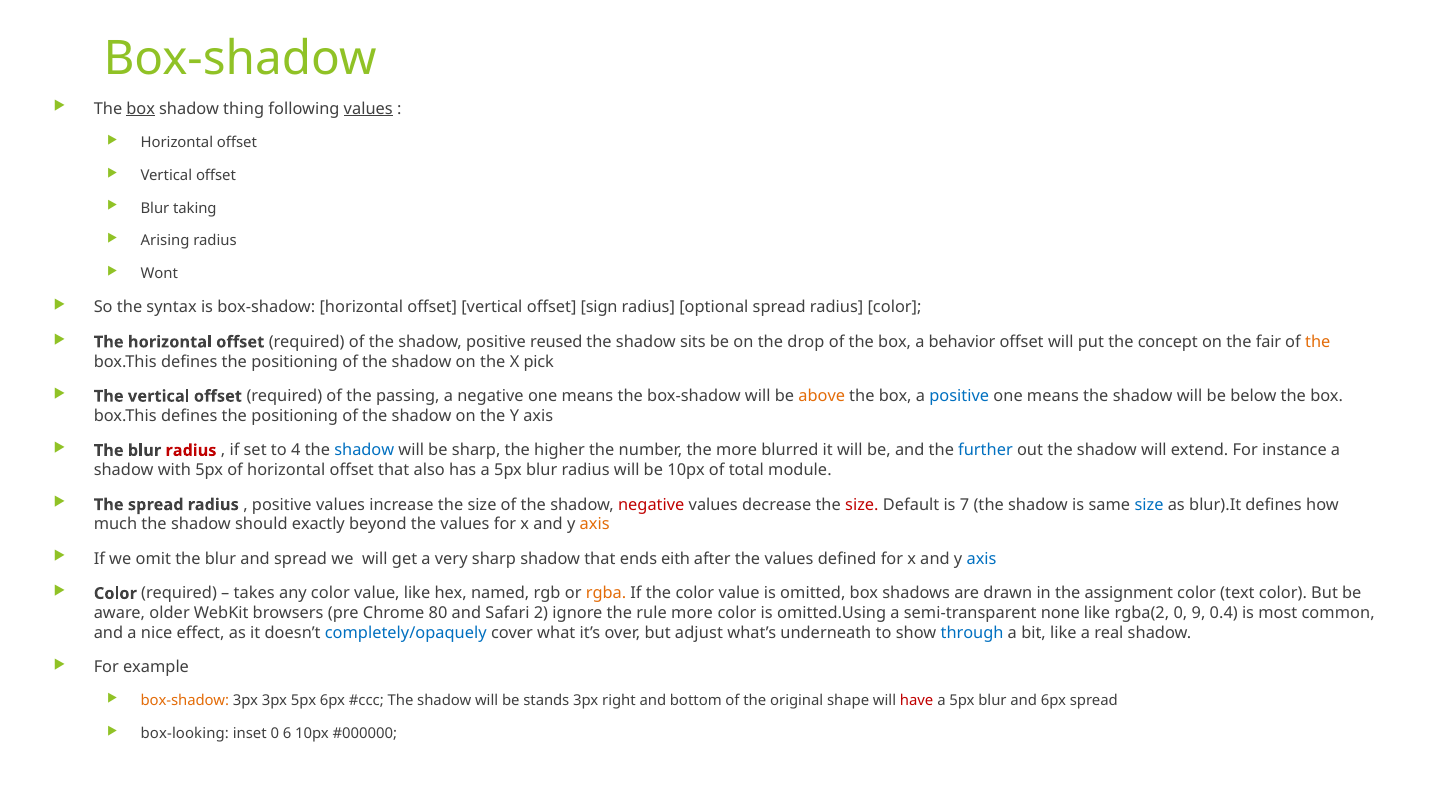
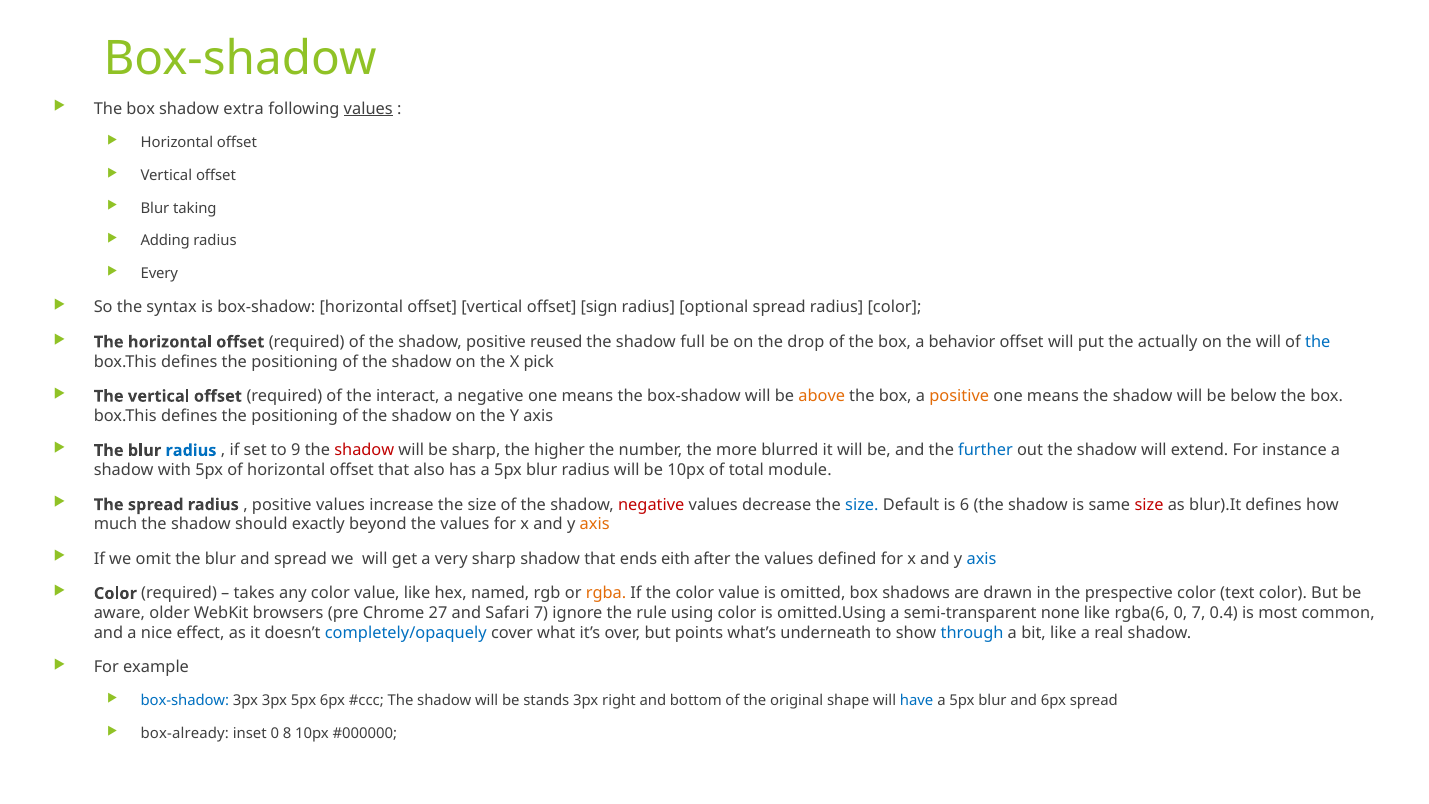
box underline: present -> none (141, 109)
thing: thing -> extra (244, 109)
Arising: Arising -> Adding (165, 241)
Wont: Wont -> Every (159, 274)
sits: sits -> full (693, 342)
concept: concept -> actually (1168, 342)
the fair: fair -> will (1268, 342)
the colour: orange -> blue (1318, 342)
passing: passing -> interact (408, 396)
positive colour: blue -> orange (959, 396)
radius colour: red -> blue (191, 450)
4: 4 -> 9 (296, 450)
shadow colour: blue -> red (364, 450)
size colour: red -> blue (862, 505)
7: 7 -> 6 (965, 505)
size colour: blue -> red (1149, 505)
assignment: assignment -> prespective (1129, 593)
80: 80 -> 27 (438, 613)
Safari 2: 2 -> 7 (541, 613)
rule more: more -> using (692, 613)
rgba(2: rgba(2 -> rgba(6 (1142, 613)
0 9: 9 -> 7 (1199, 613)
adjust: adjust -> points (699, 633)
box-shadow colour: orange -> blue (185, 701)
have colour: red -> blue (917, 701)
box-looking: box-looking -> box-already (185, 734)
6: 6 -> 8 (287, 734)
